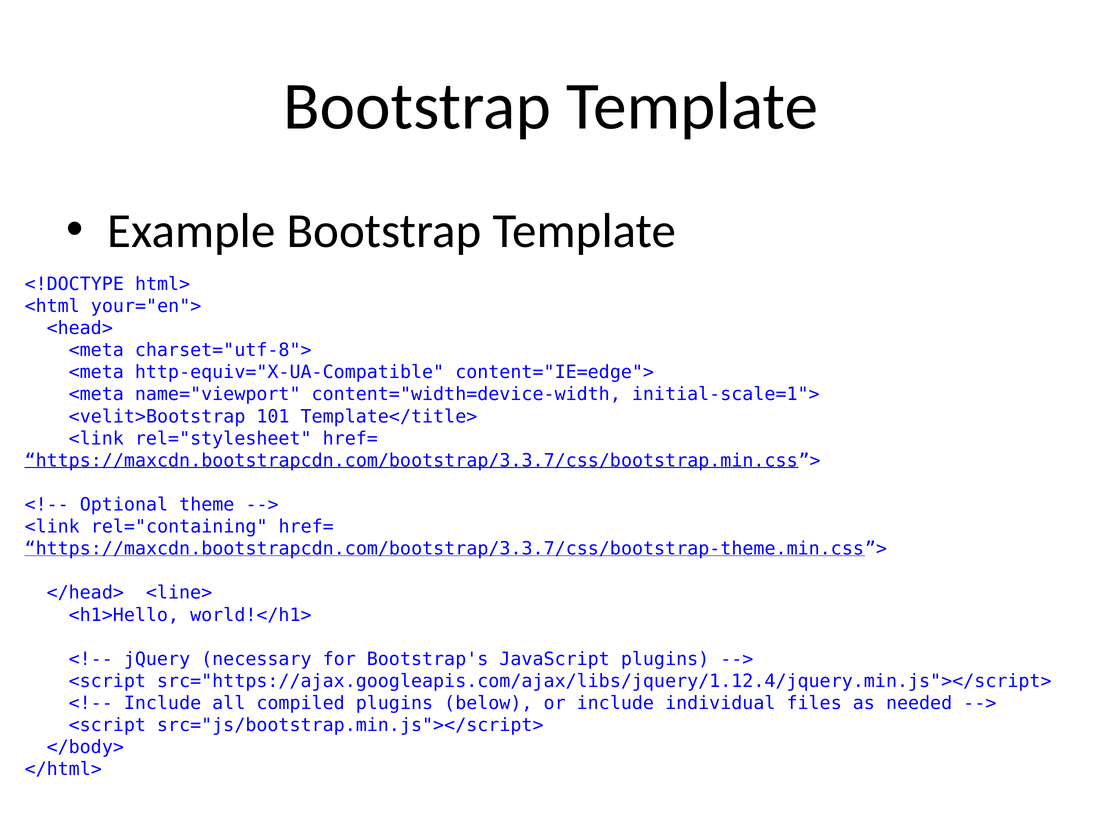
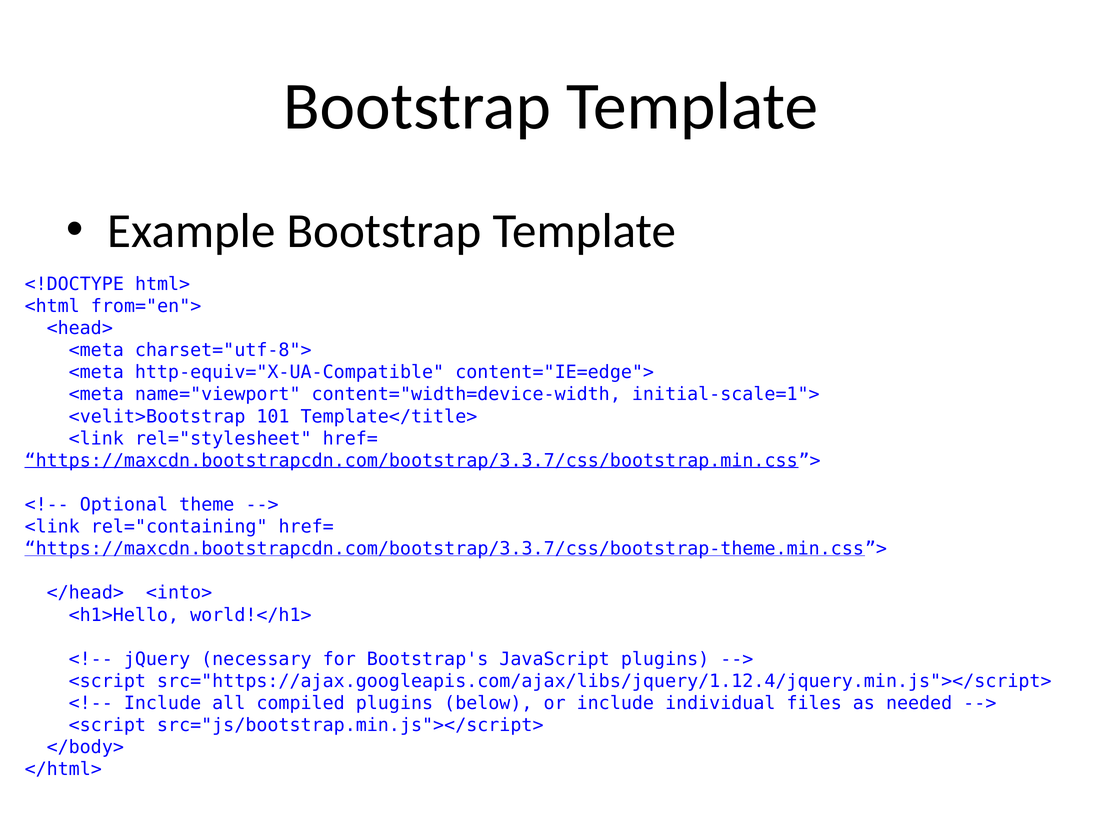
your="en">: your="en"> -> from="en"> (146, 306)
<line>: <line> -> <into> (179, 593)
